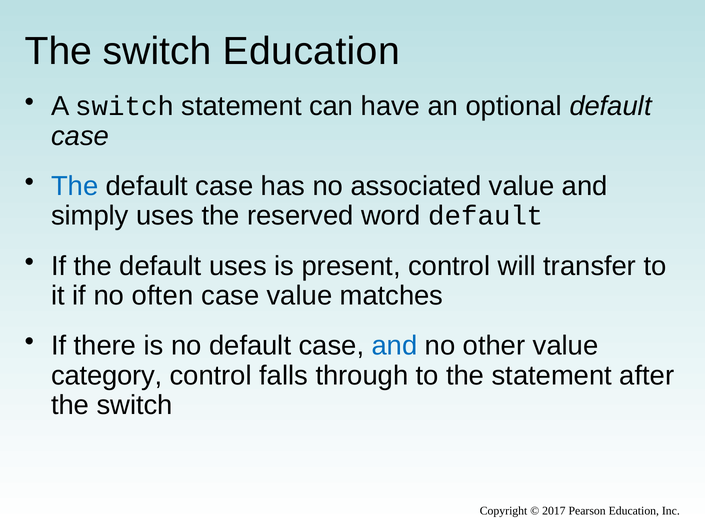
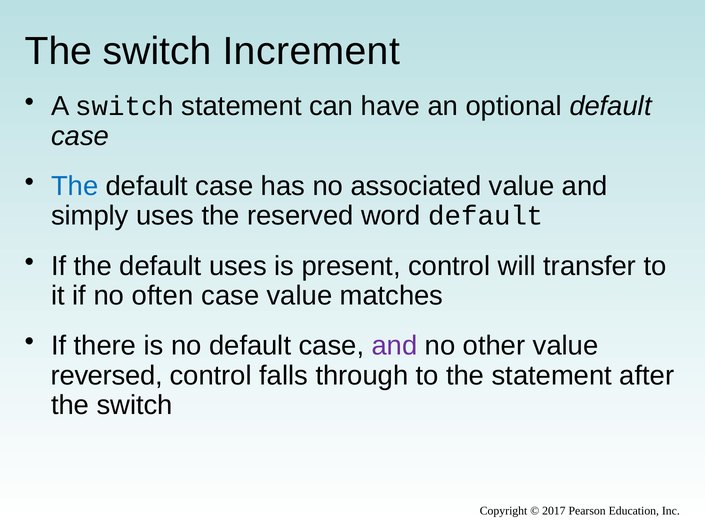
switch Education: Education -> Increment (311, 51)
and colour: blue -> purple (395, 346)
category: category -> reversed (107, 375)
